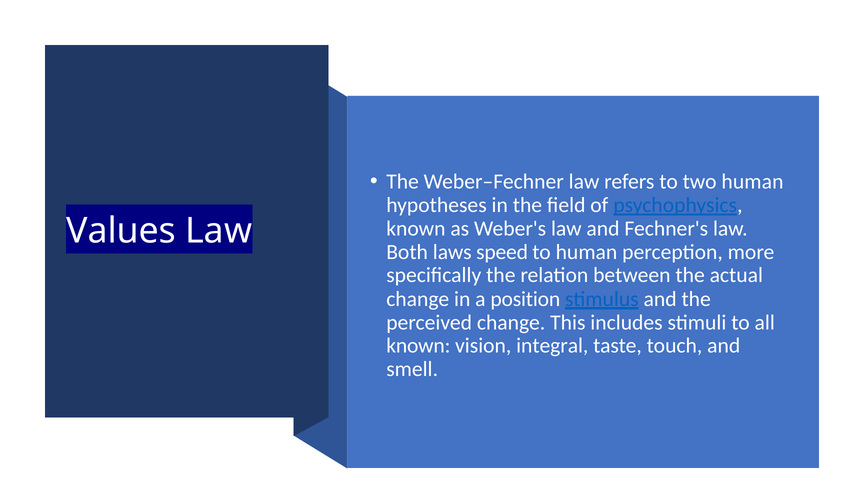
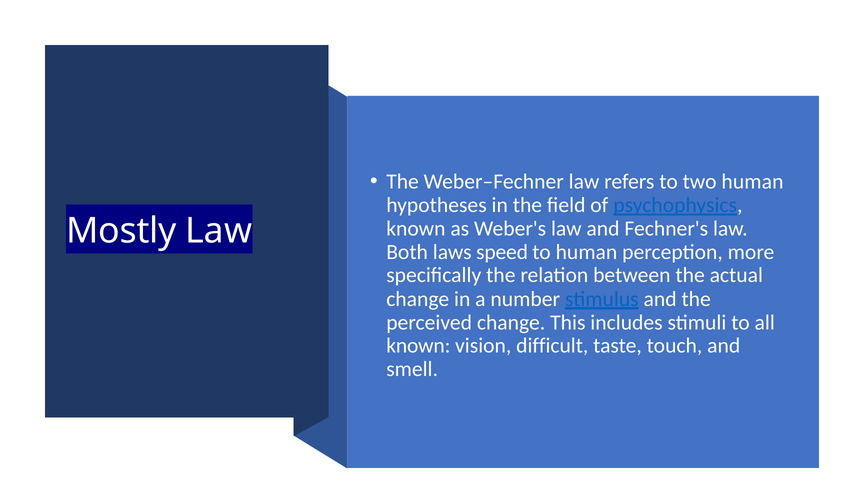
Values: Values -> Mostly (121, 231)
position: position -> number (525, 299)
integral: integral -> difficult (552, 346)
